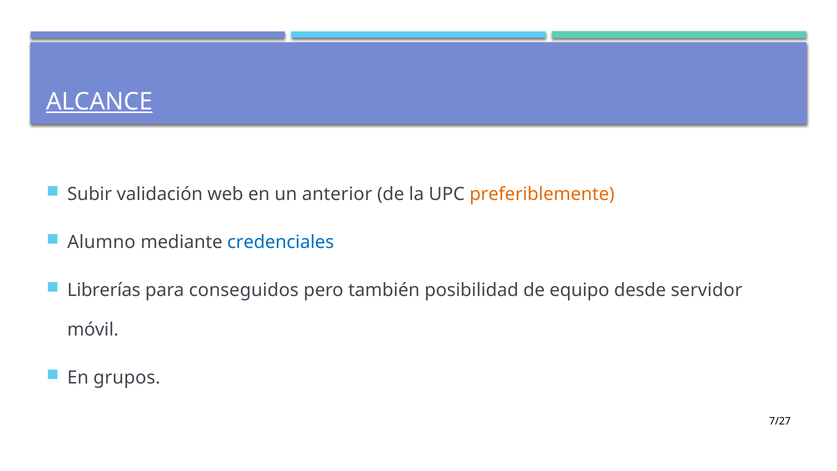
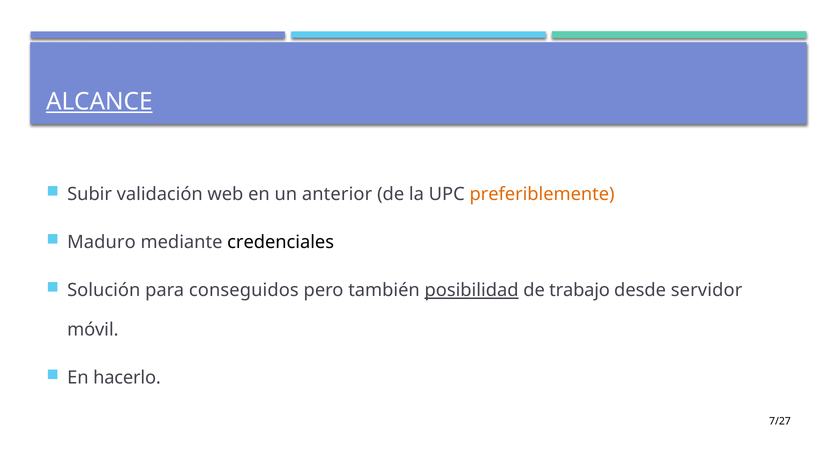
Alumno: Alumno -> Maduro (101, 242)
credenciales colour: blue -> black (281, 242)
Librerías: Librerías -> Solución (104, 290)
posibilidad underline: none -> present (472, 290)
equipo: equipo -> trabajo (580, 290)
grupos: grupos -> hacerlo (127, 378)
